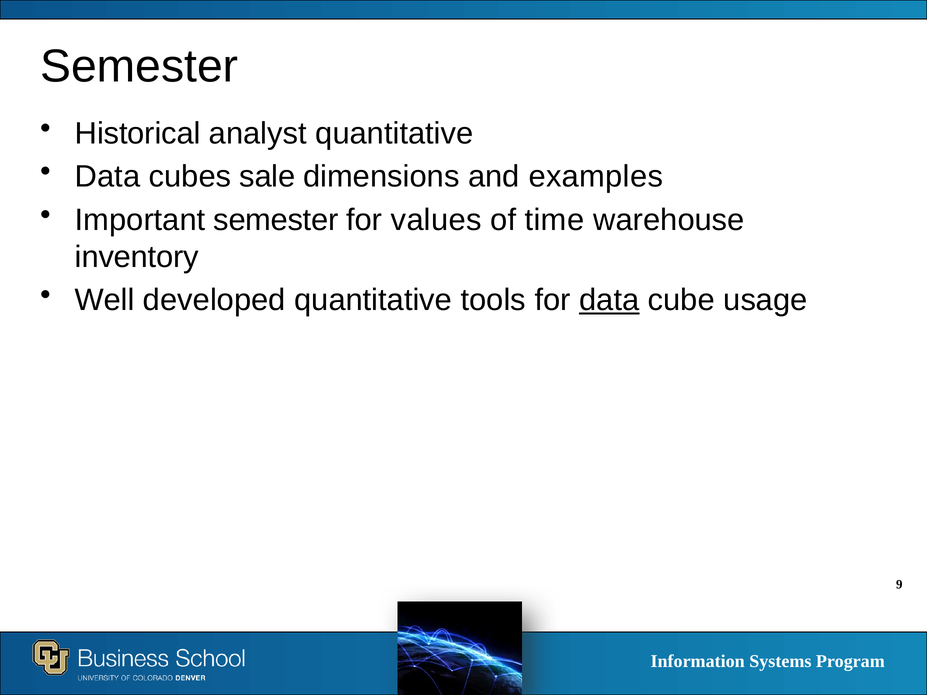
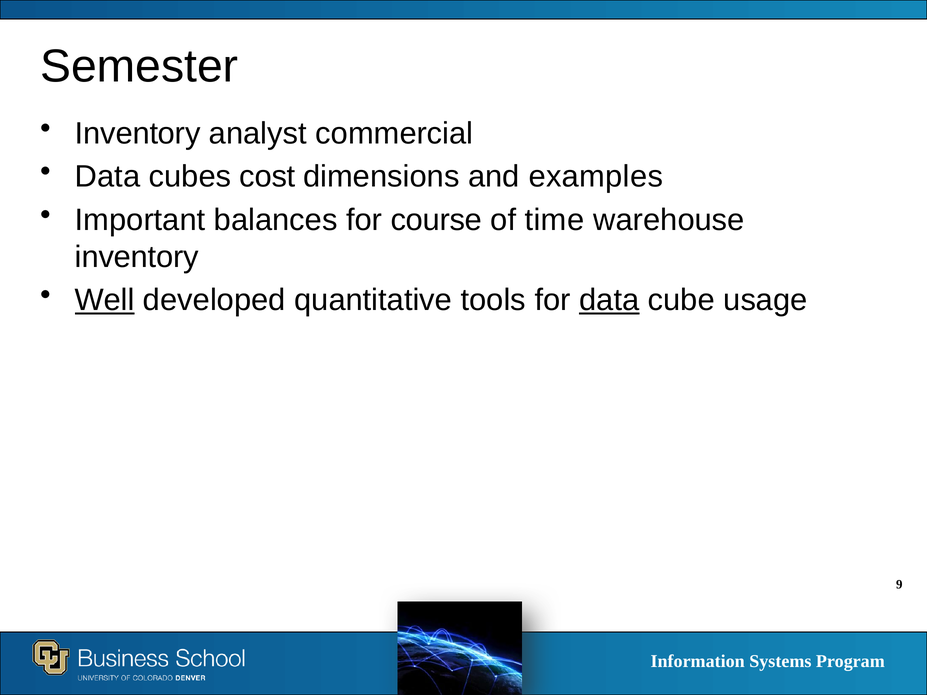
Historical: Historical -> Inventory (138, 133)
analyst quantitative: quantitative -> commercial (394, 133)
sale: sale -> cost (267, 177)
Important semester: semester -> balances (276, 220)
values: values -> course (436, 220)
Well underline: none -> present (105, 300)
